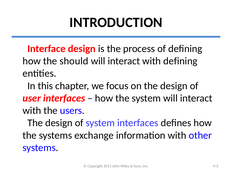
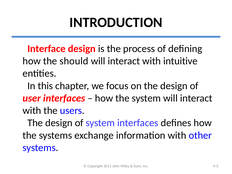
with defining: defining -> intuitive (180, 61)
